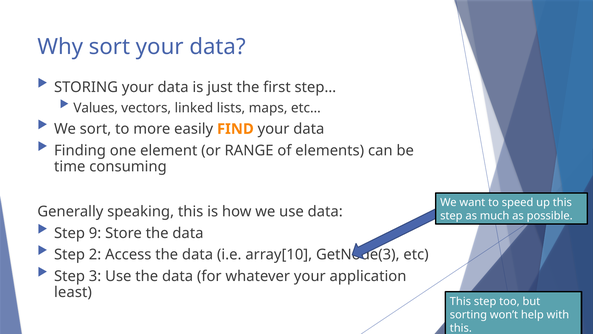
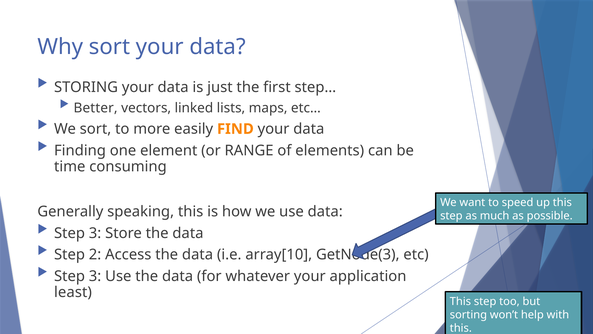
Values: Values -> Better (96, 108)
9: 9 -> 3 (95, 233)
